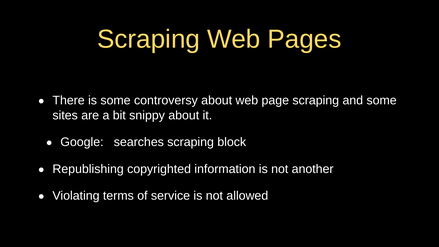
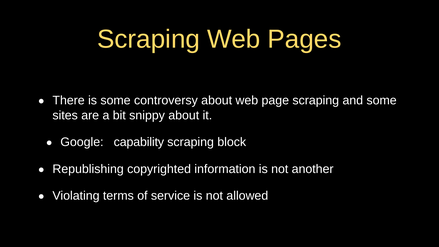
searches: searches -> capability (139, 142)
